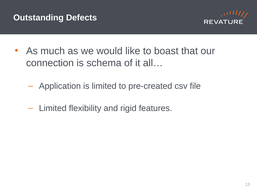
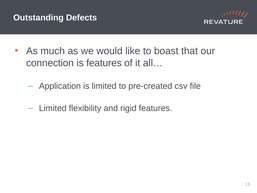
is schema: schema -> features (104, 63)
